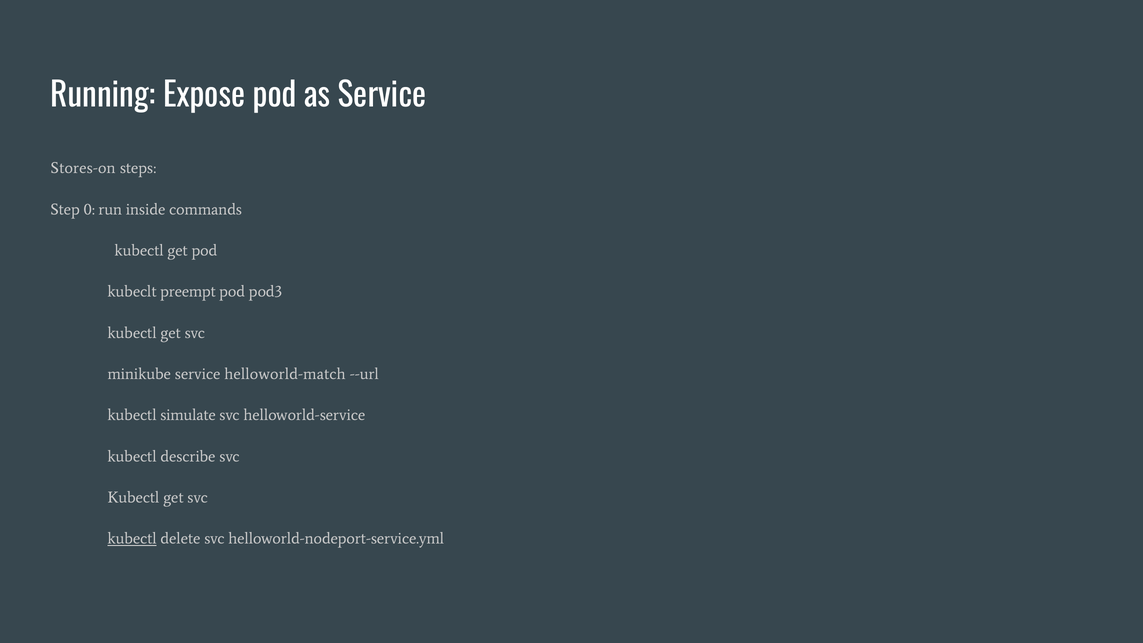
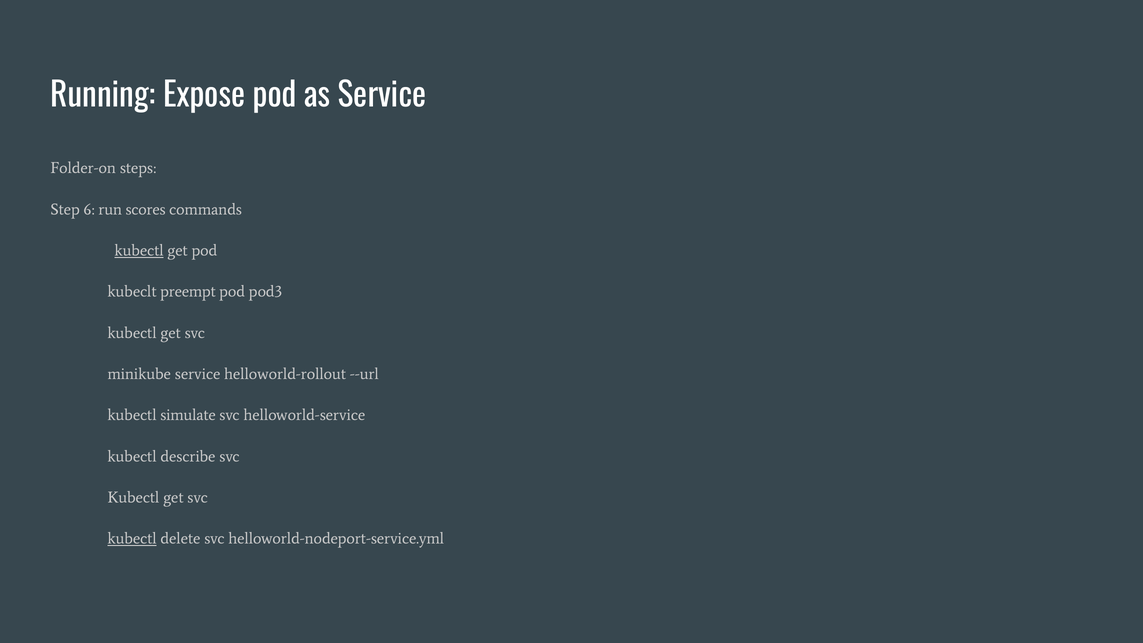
Stores-on: Stores-on -> Folder-on (83, 168)
0: 0 -> 6 (89, 209)
inside: inside -> scores (146, 209)
kubectl underline: none -> present (139, 250)
helloworld-match: helloworld-match -> helloworld-rollout (285, 374)
